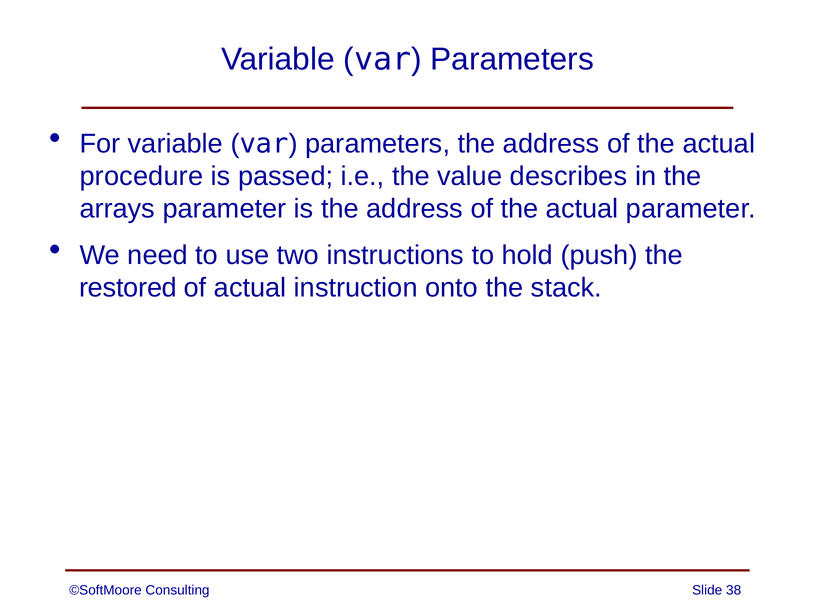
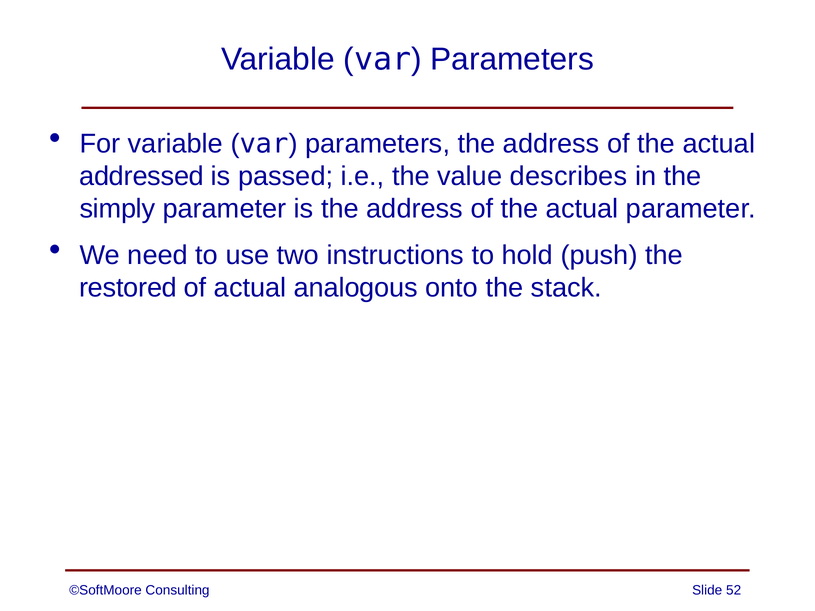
procedure: procedure -> addressed (142, 176)
arrays: arrays -> simply (117, 209)
instruction: instruction -> analogous (356, 288)
38: 38 -> 52 (734, 590)
